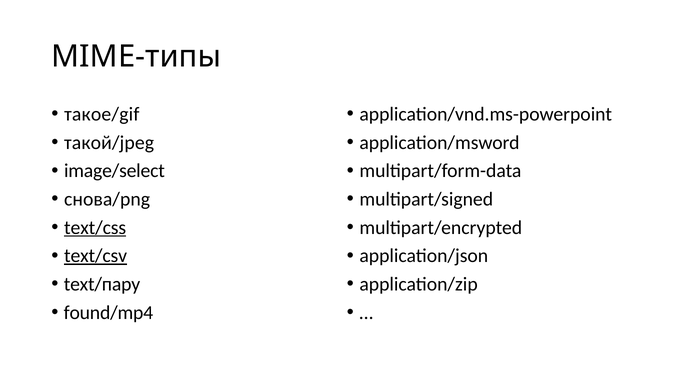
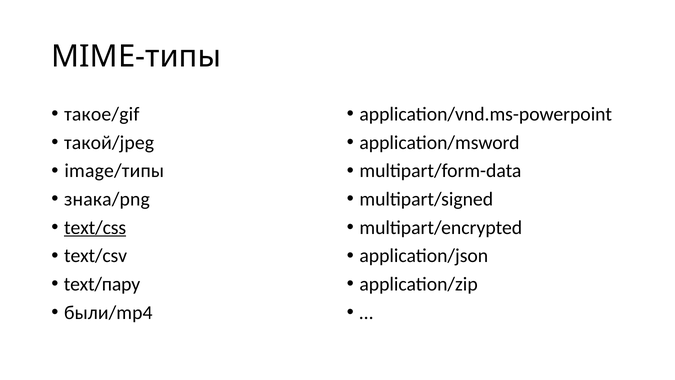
image/select: image/select -> image/типы (114, 171)
снова/png: снова/png -> знака/png (107, 199)
text/csv underline: present -> none (96, 256)
found/mp4: found/mp4 -> были/mp4 (108, 312)
